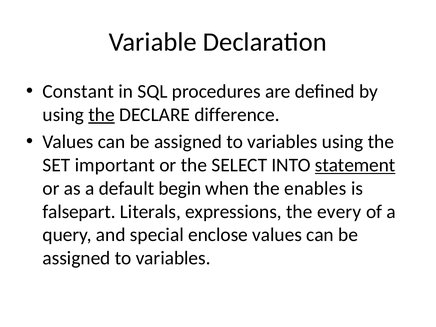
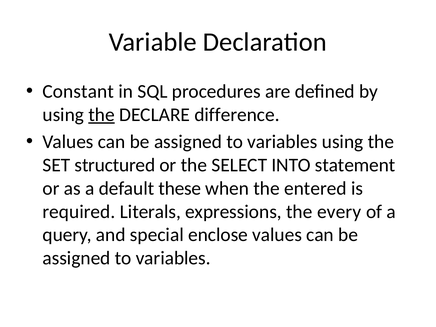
important: important -> structured (115, 165)
statement underline: present -> none (355, 165)
begin: begin -> these (180, 188)
enables: enables -> entered (315, 188)
falsepart: falsepart -> required (79, 212)
